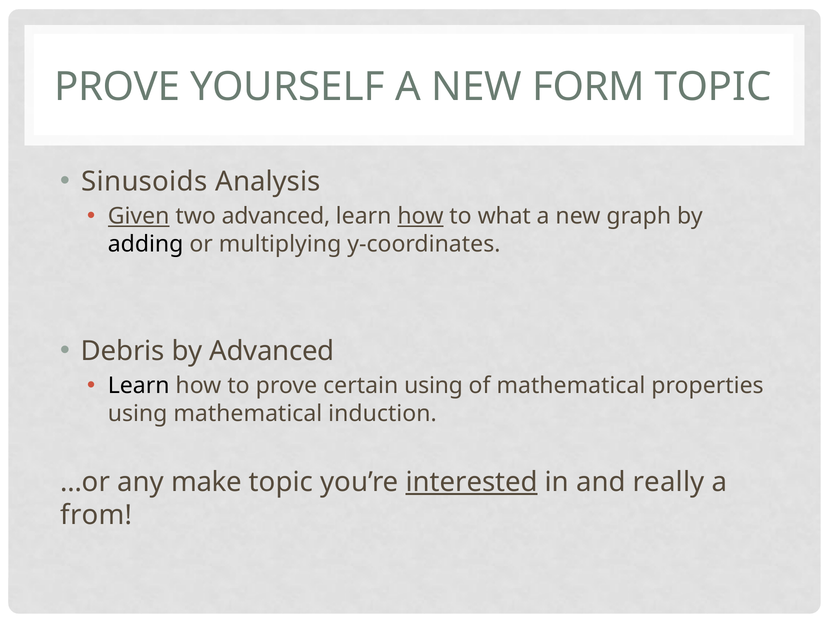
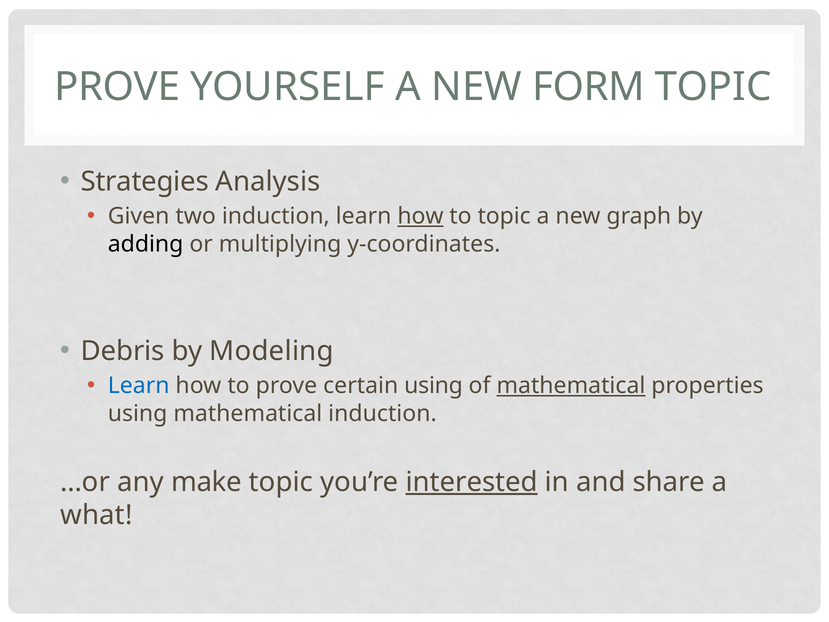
Sinusoids: Sinusoids -> Strategies (145, 182)
Given underline: present -> none (139, 216)
two advanced: advanced -> induction (276, 216)
to what: what -> topic (504, 216)
by Advanced: Advanced -> Modeling (272, 351)
Learn colour: black -> blue (139, 386)
mathematical underline: none -> present (571, 386)
really: really -> share (669, 482)
from: from -> what (96, 515)
